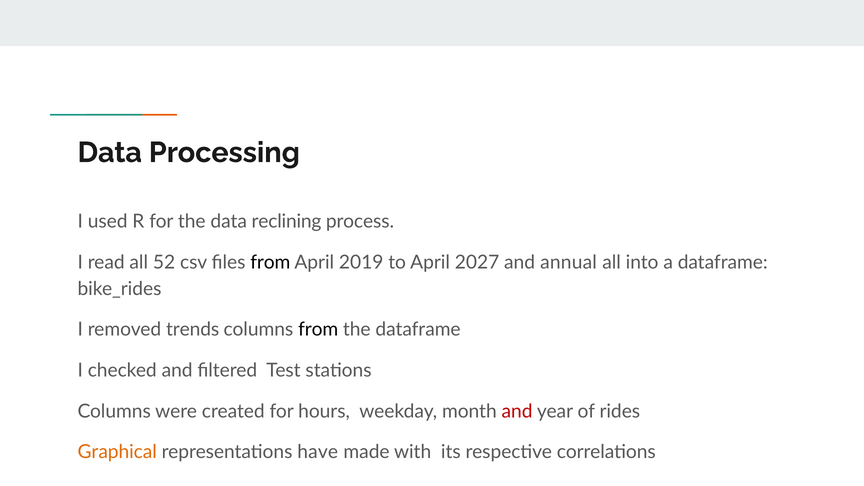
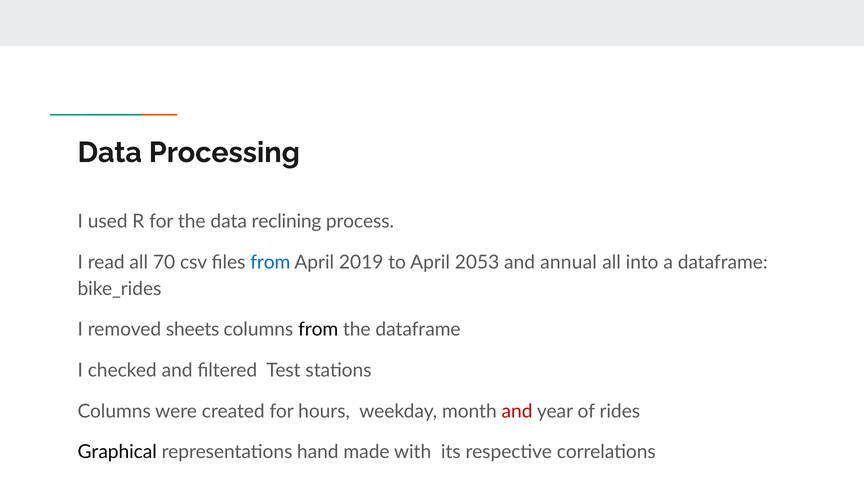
52: 52 -> 70 (164, 262)
from colour: black -> blue (270, 262)
2027: 2027 -> 2053 (477, 262)
trends: trends -> sheets (193, 330)
Graphical colour: orange -> black (117, 452)
have: have -> hand (318, 452)
